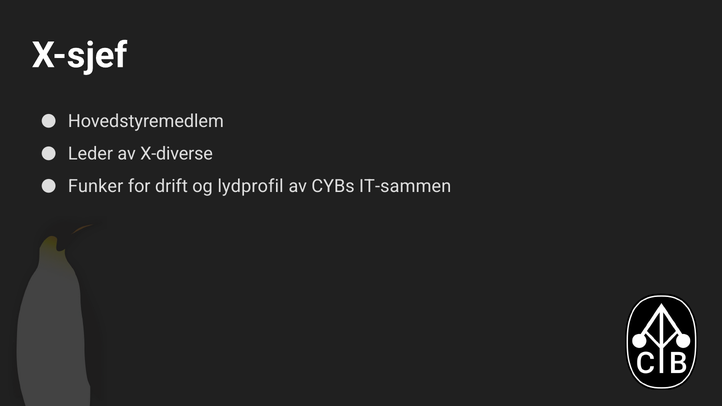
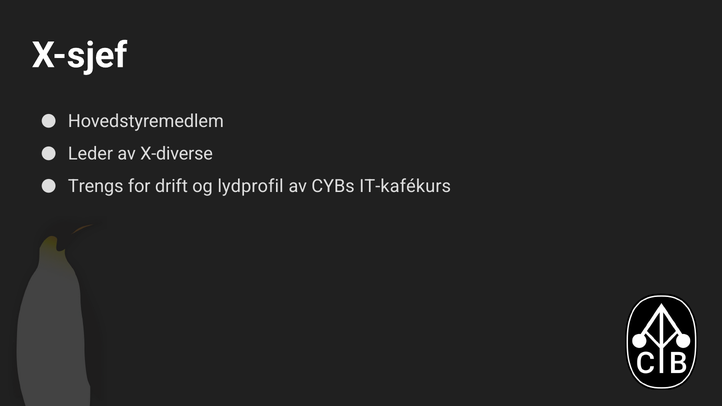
Funker: Funker -> Trengs (96, 186)
IT-sammen: IT-sammen -> IT-kafékurs (405, 186)
